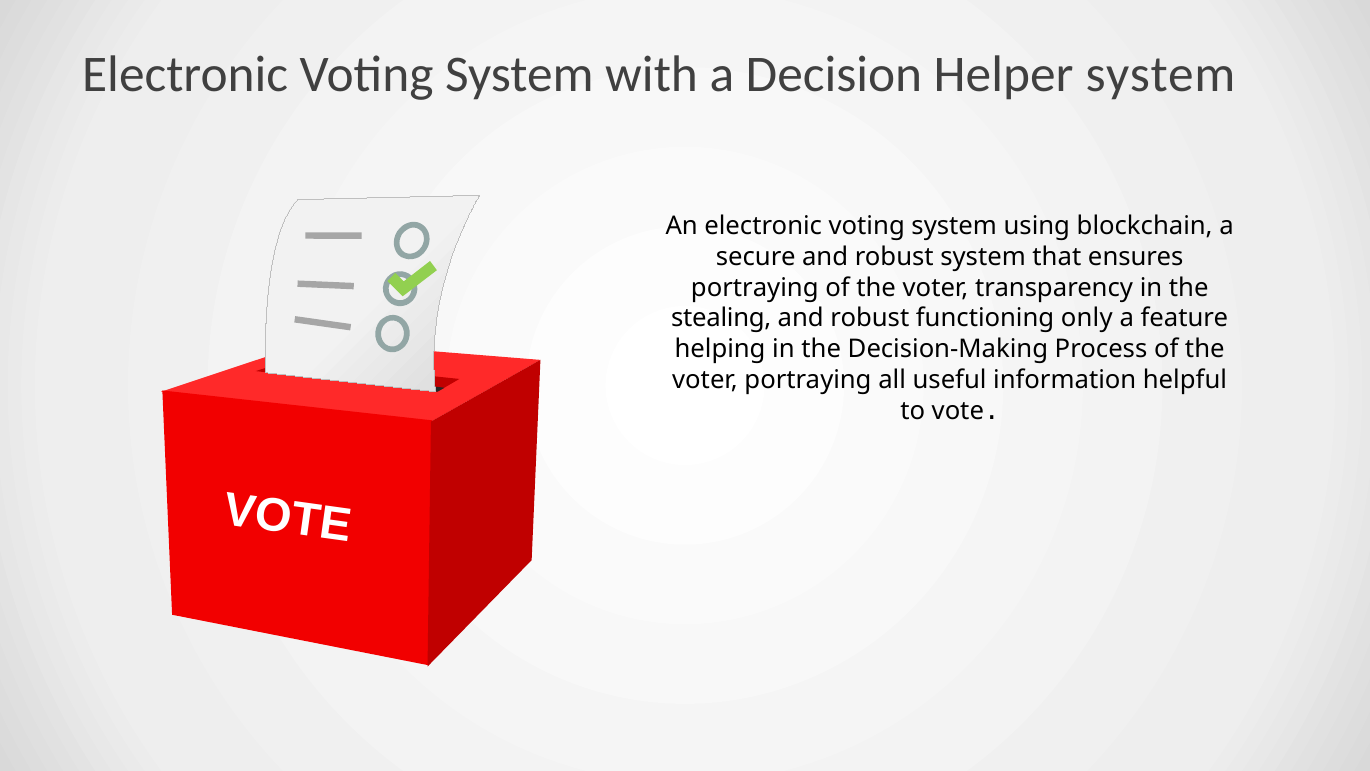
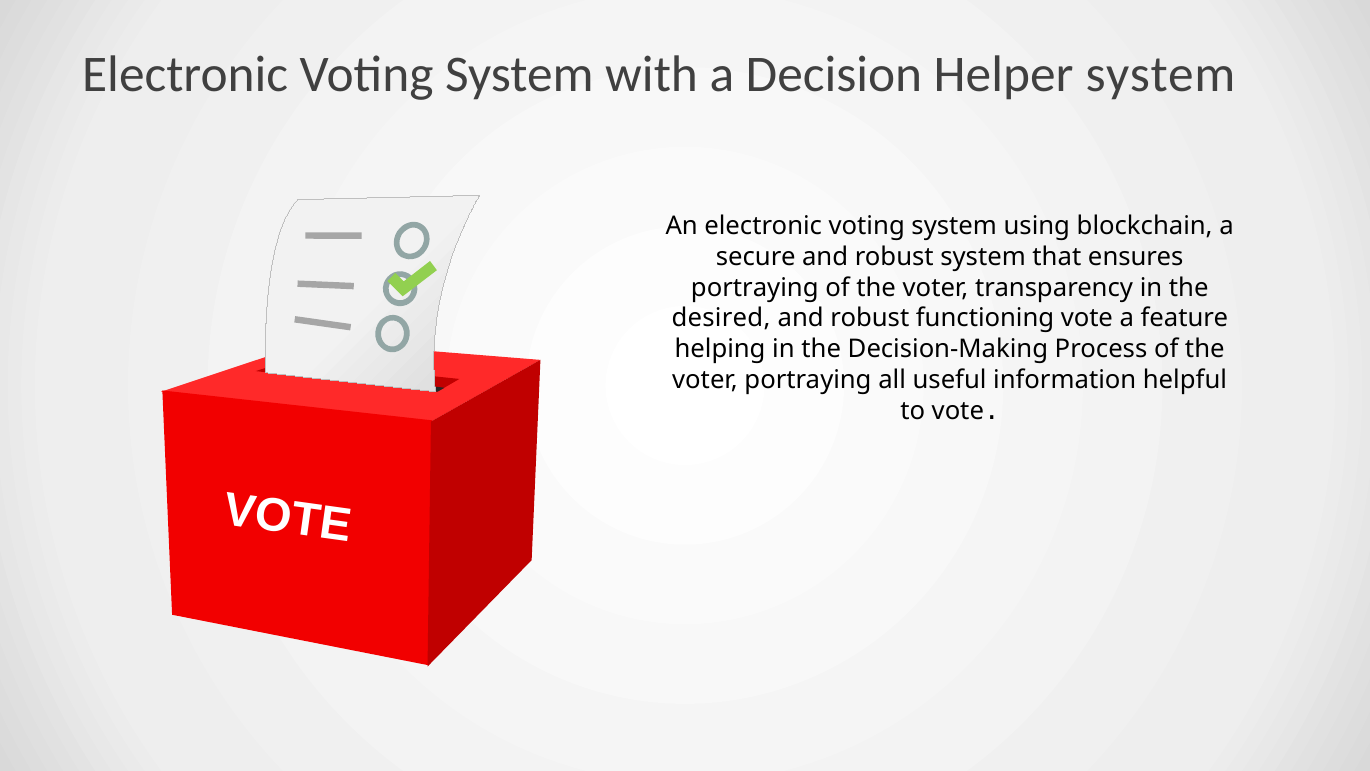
stealing: stealing -> desired (721, 318)
functioning only: only -> vote (1087, 318)
